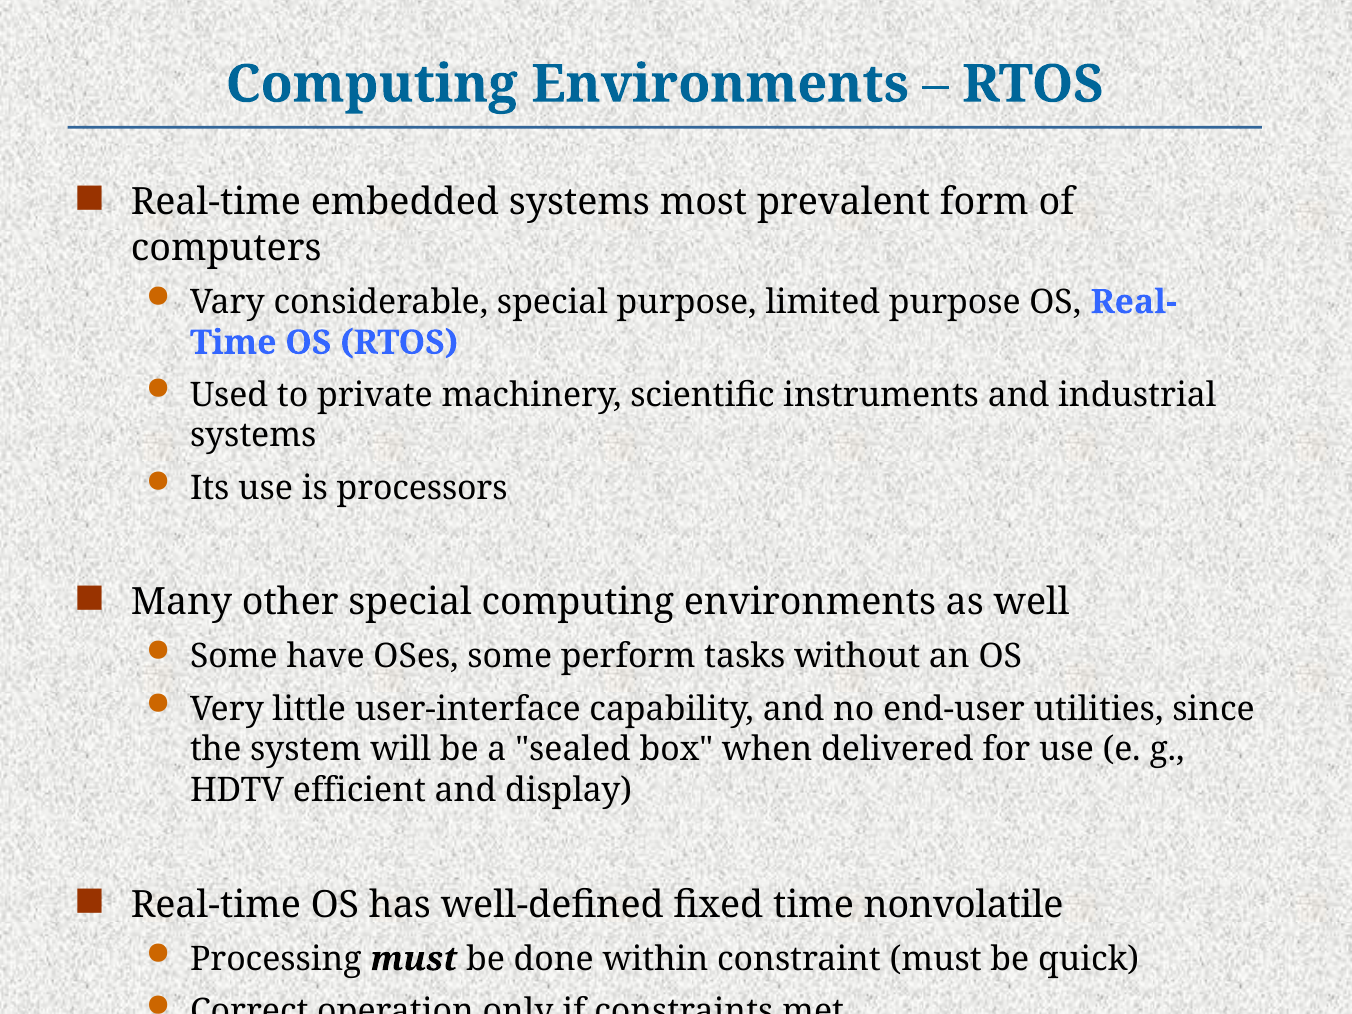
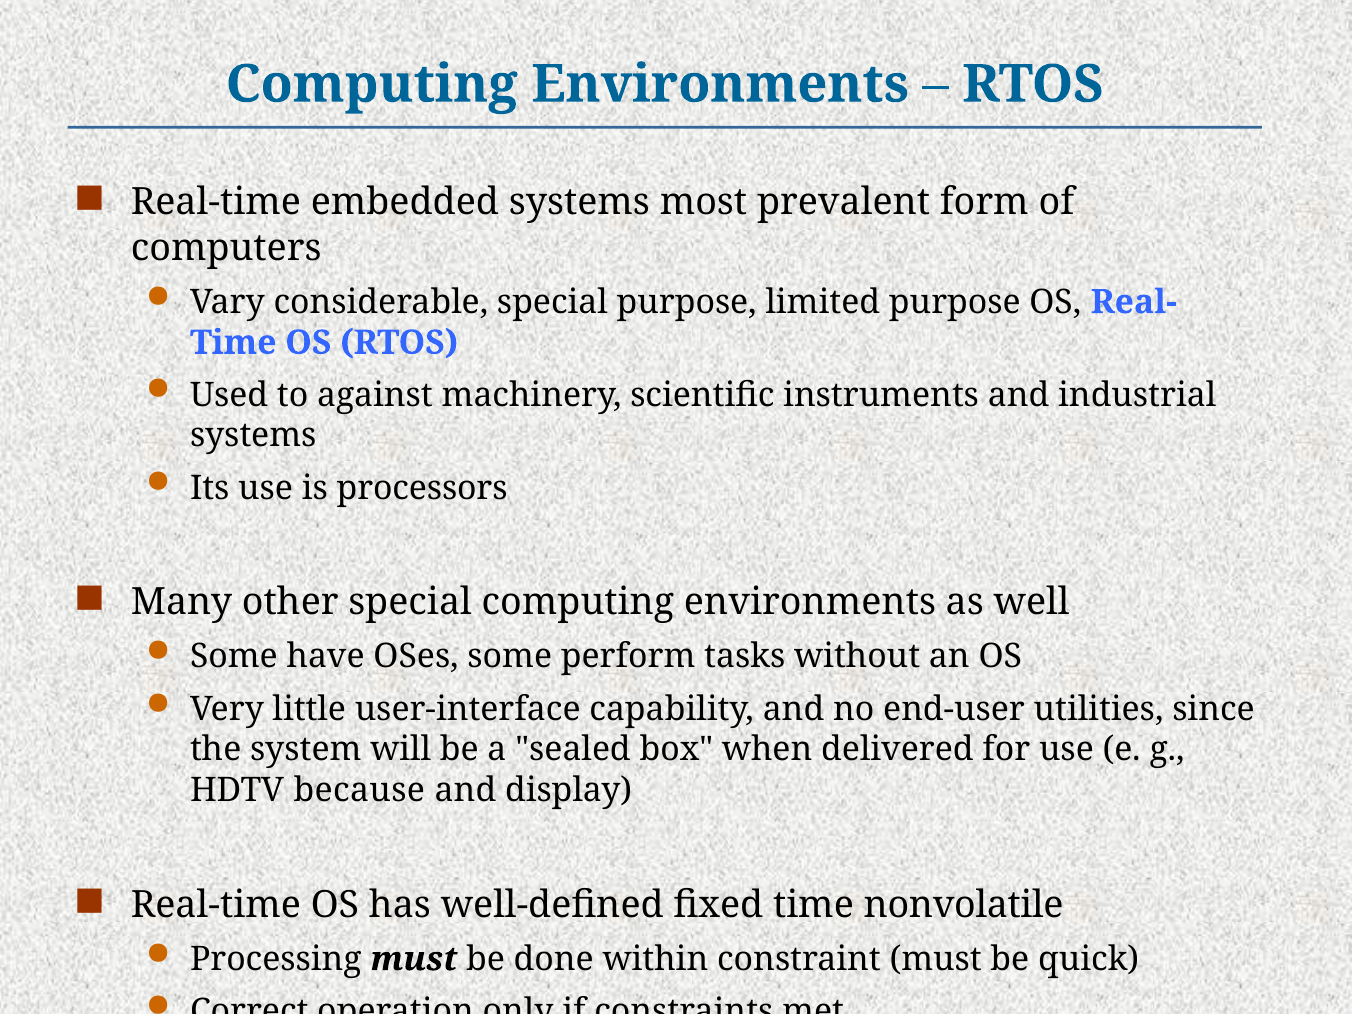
private: private -> against (375, 395)
efficient: efficient -> because (359, 790)
